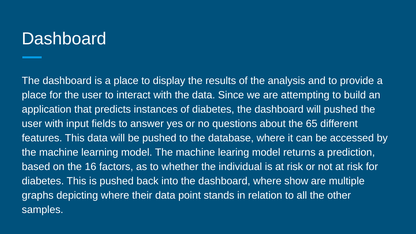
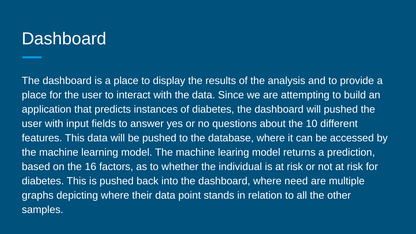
65: 65 -> 10 (312, 124)
show: show -> need (296, 181)
